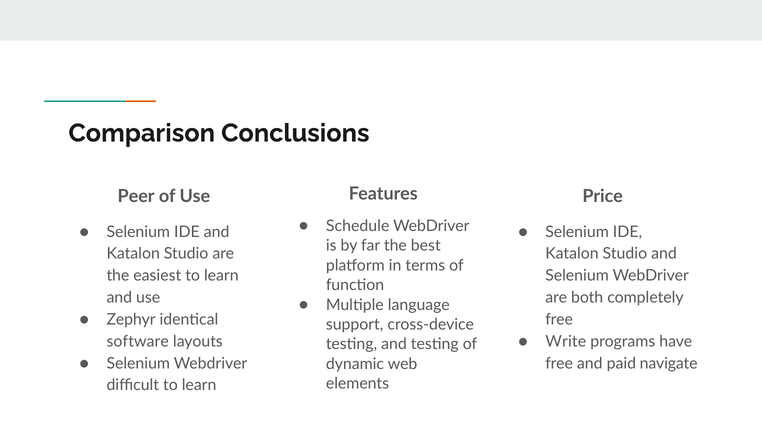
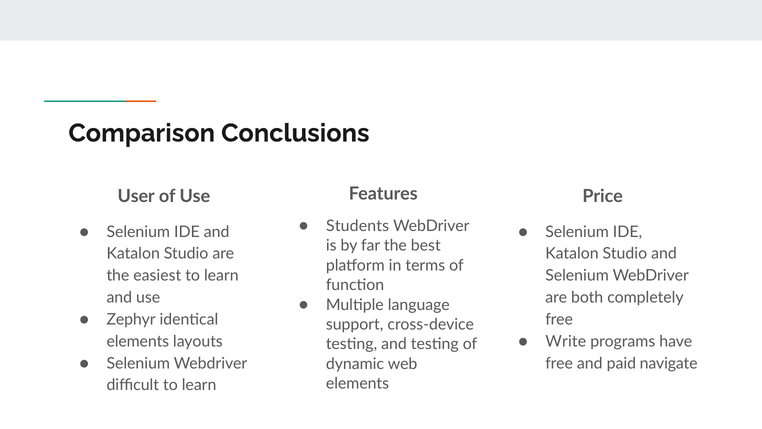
Peer: Peer -> User (136, 196)
Schedule: Schedule -> Students (358, 226)
software: software -> elements (138, 341)
